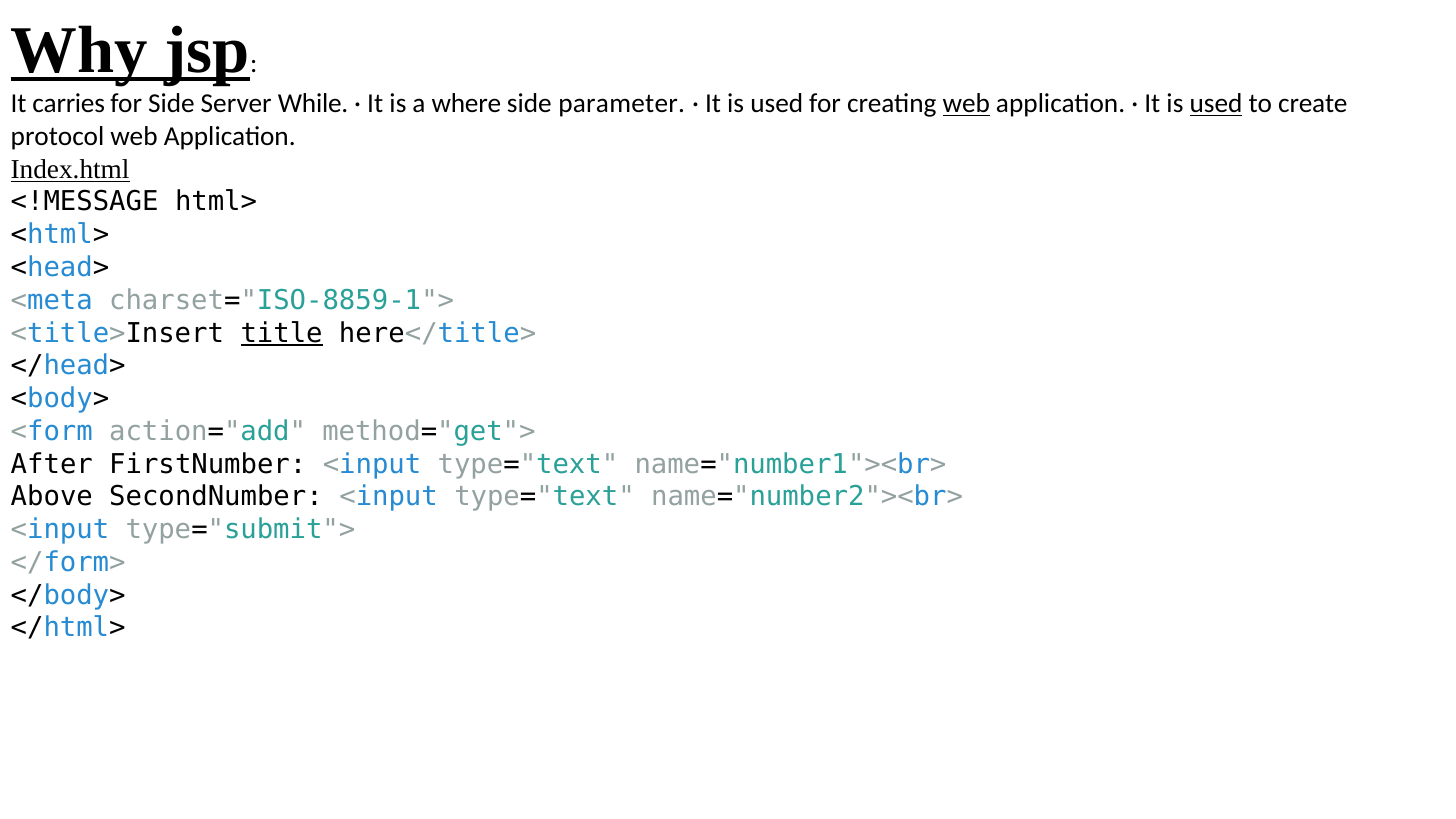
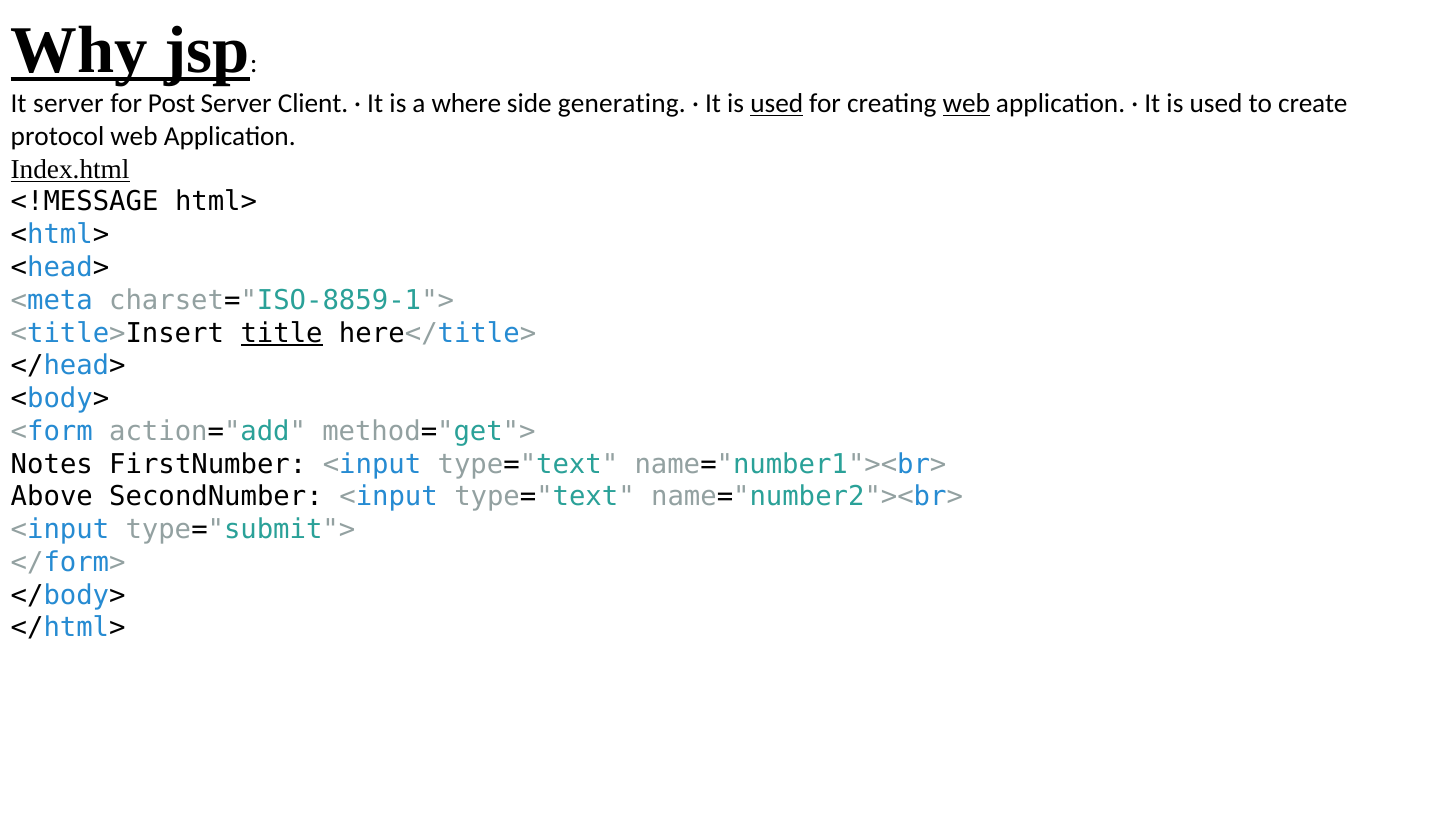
It carries: carries -> server (68, 104)
for Side: Side -> Post (172, 104)
While: While -> Client (313, 104)
parameter: parameter -> generating (622, 104)
used underline: none -> present (777, 104)
used underline: present -> none (1216, 104)
After: After -> Notes (52, 464)
